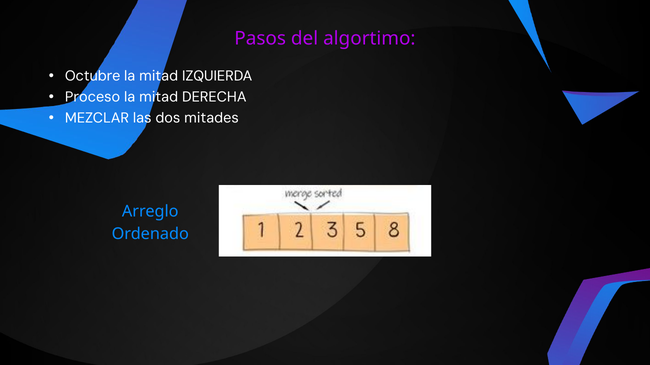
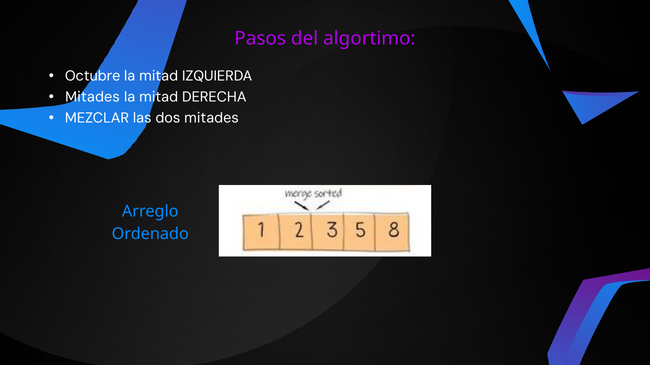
Proceso: Proceso -> Mitades (93, 97)
